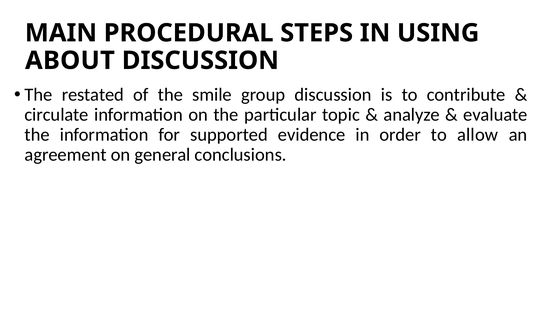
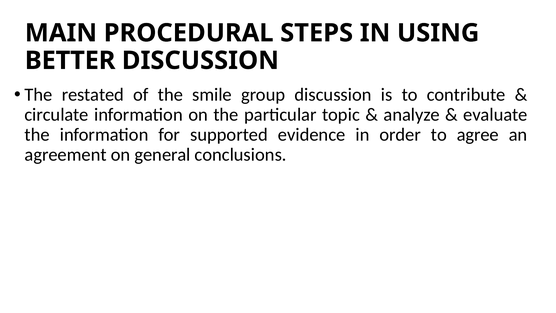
ABOUT: ABOUT -> BETTER (70, 60)
allow: allow -> agree (478, 135)
